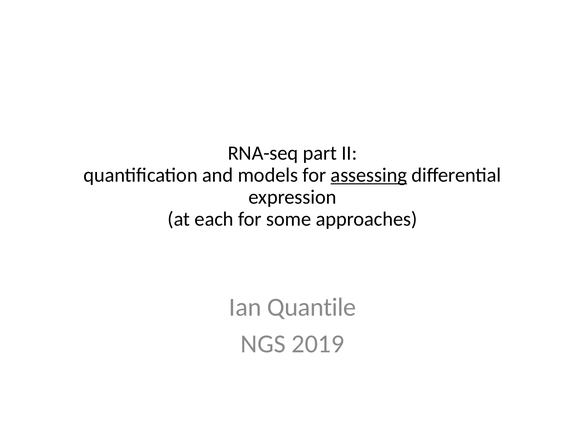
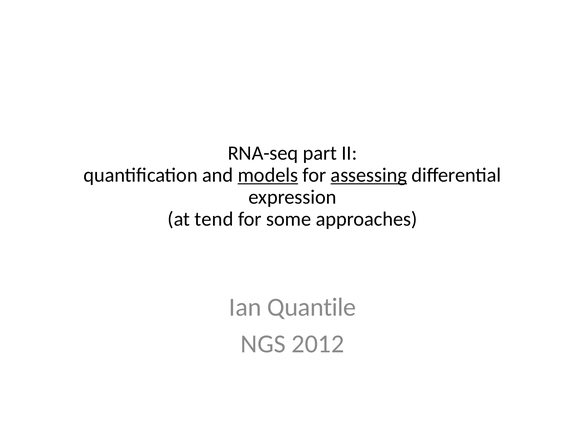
models underline: none -> present (268, 175)
each: each -> tend (214, 219)
2019: 2019 -> 2012 (318, 344)
